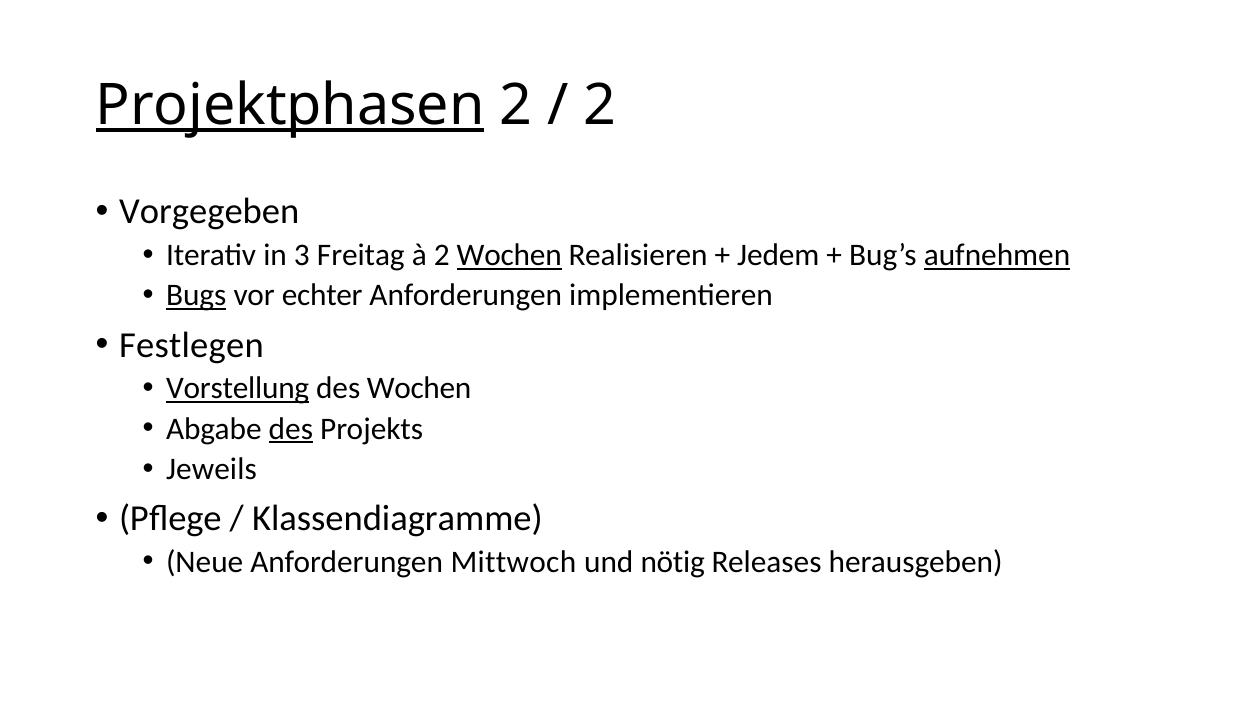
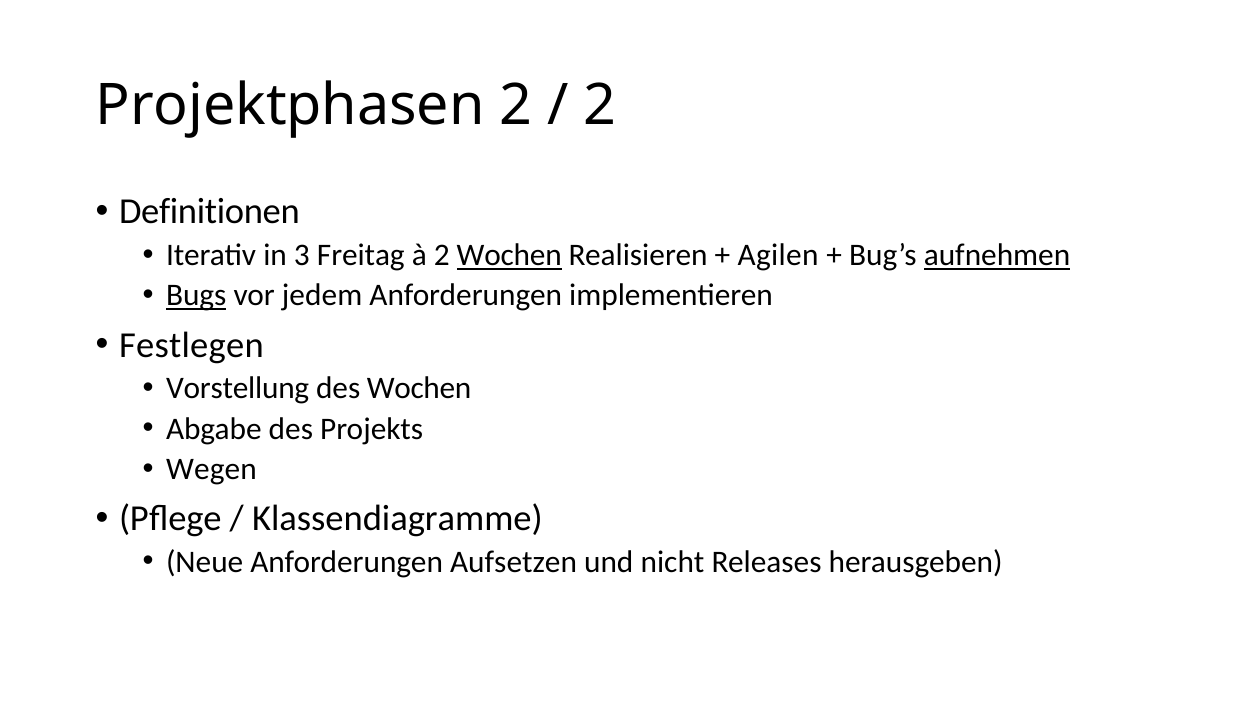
Projektphasen underline: present -> none (290, 105)
Vorgegeben: Vorgegeben -> Definitionen (209, 212)
Jedem: Jedem -> Agilen (778, 255)
echter: echter -> jedem (322, 295)
Vorstellung underline: present -> none (238, 388)
des underline: present -> none (291, 429)
Jeweils: Jeweils -> Wegen (211, 469)
Mittwoch: Mittwoch -> Aufsetzen (514, 562)
nötig: nötig -> nicht (672, 562)
